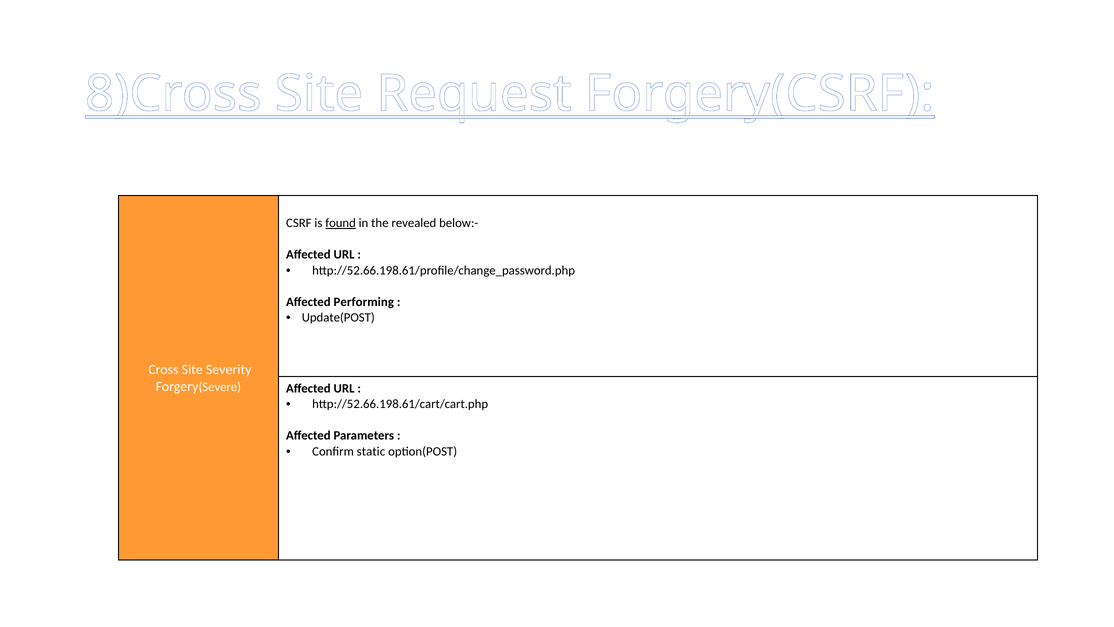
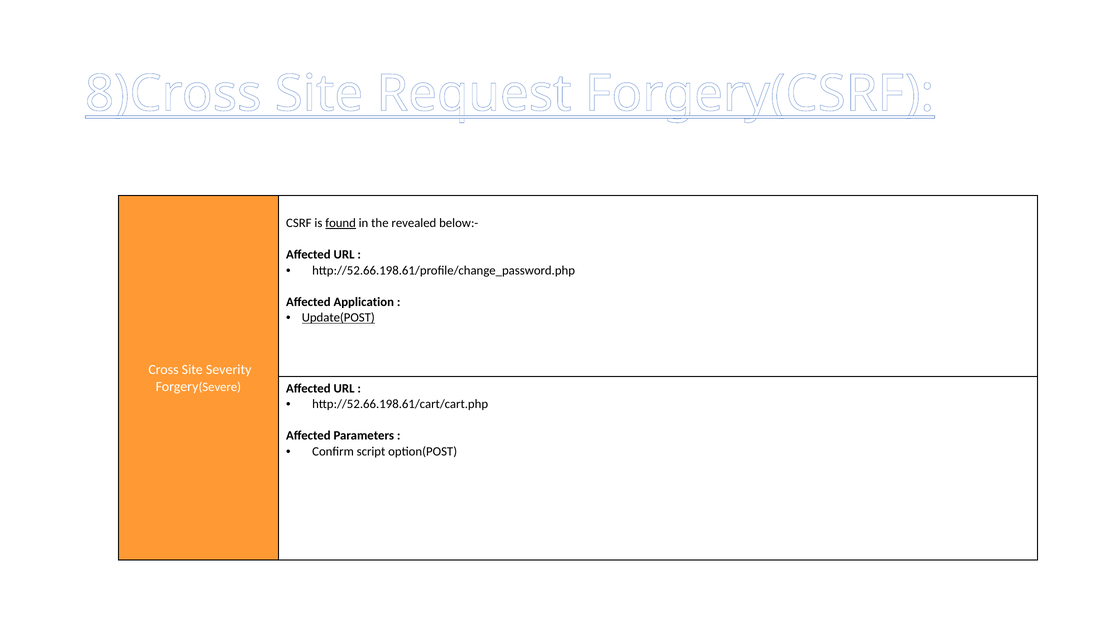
Performing: Performing -> Application (364, 302)
Update(POST underline: none -> present (338, 317)
static: static -> script (371, 451)
